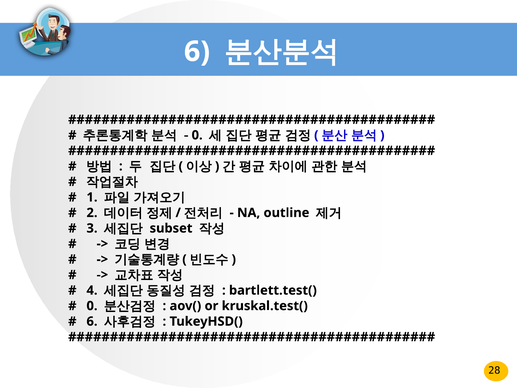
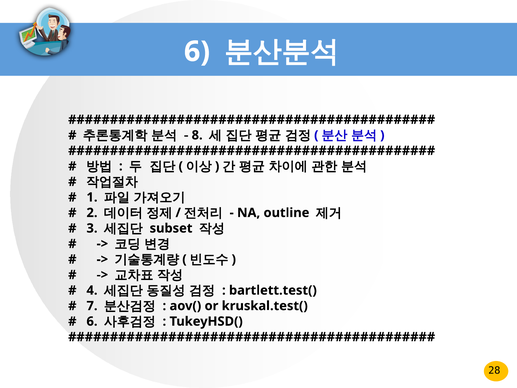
0: 0 -> 8 (197, 135)
0: 0 -> 7 (92, 306)
